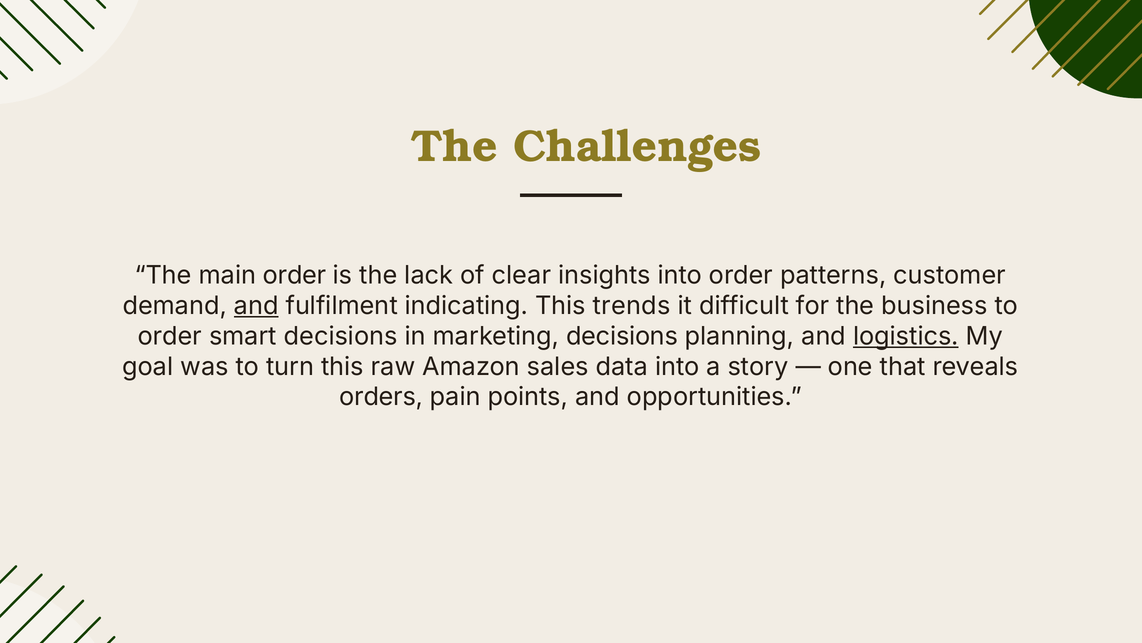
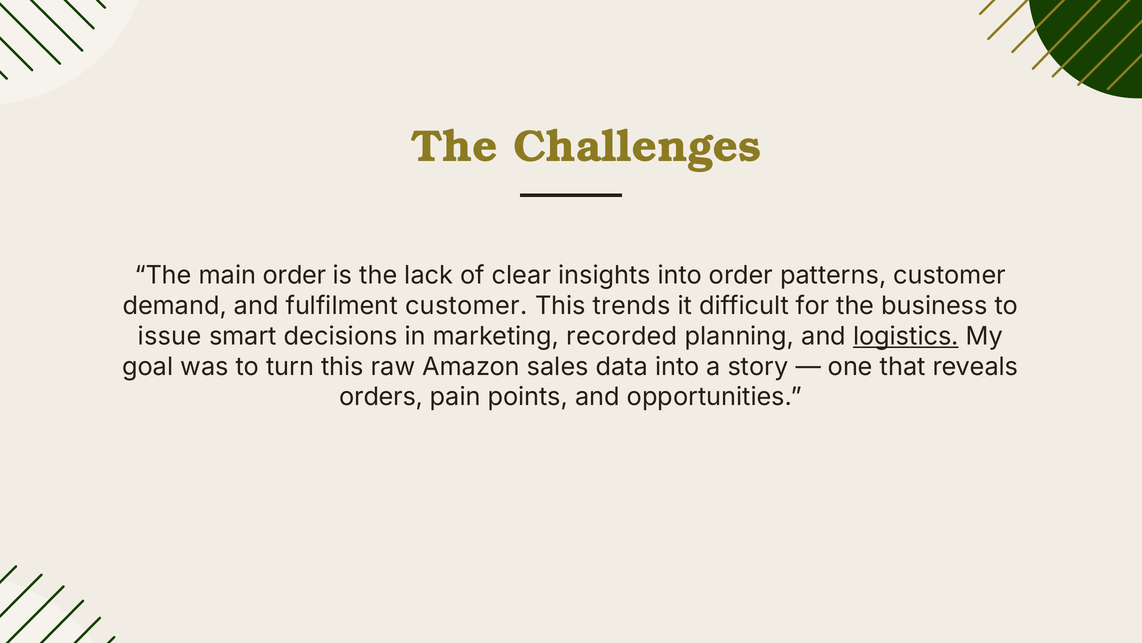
and underline: present -> none (256, 305)
fulfilment indicating: indicating -> customer (466, 305)
order: order -> issue (170, 336)
marketing decisions: decisions -> recorded (622, 336)
